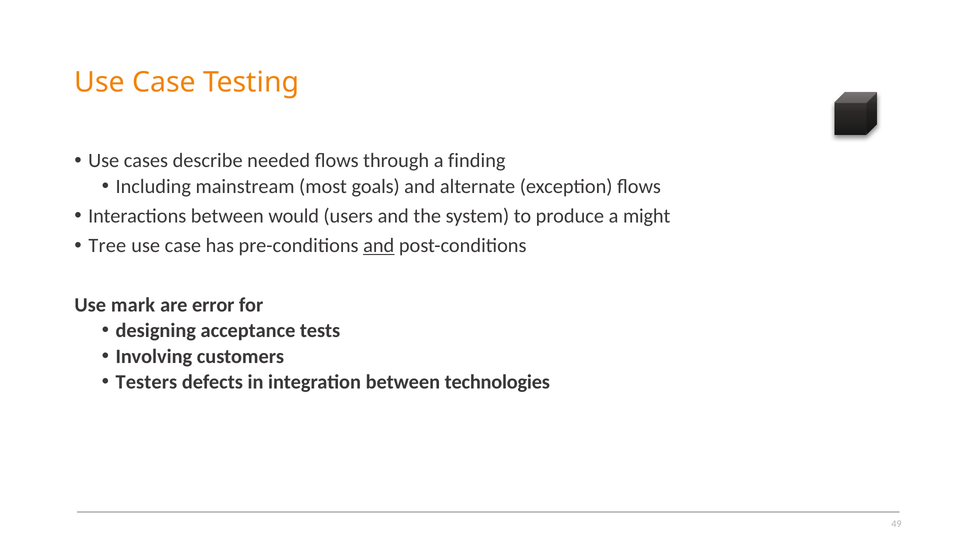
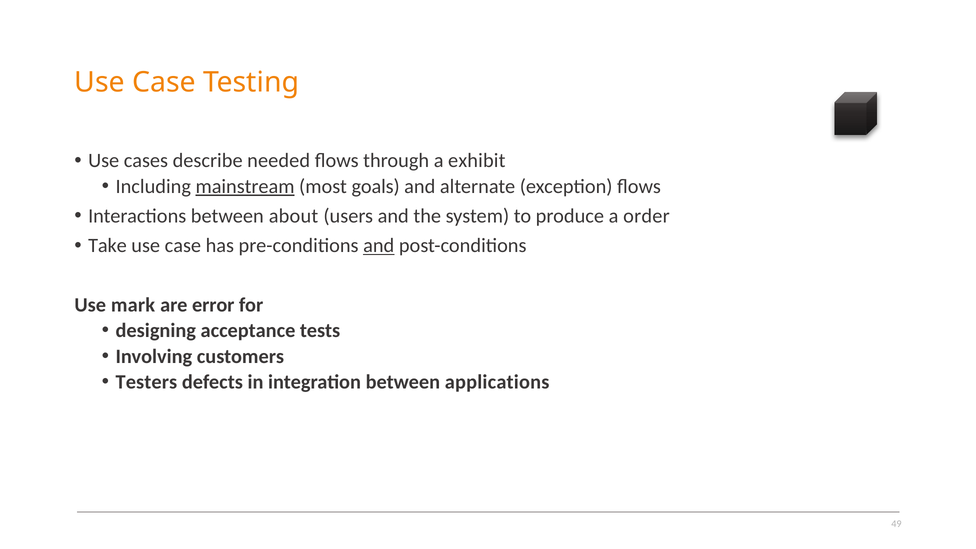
finding: finding -> exhibit (477, 161)
mainstream underline: none -> present (245, 186)
would: would -> about (293, 216)
might: might -> order (646, 216)
Tree: Tree -> Take (107, 246)
technologies: technologies -> applications (497, 382)
